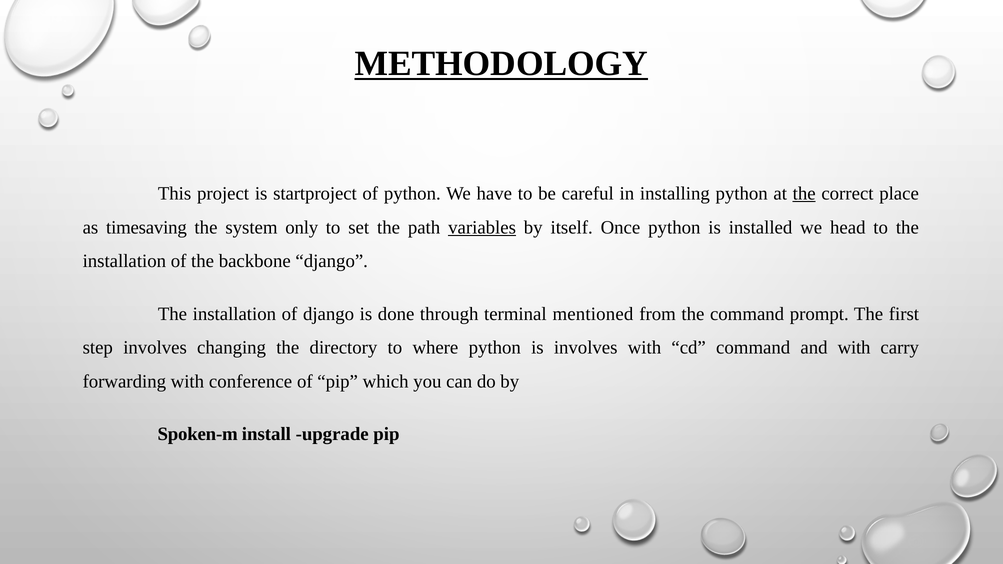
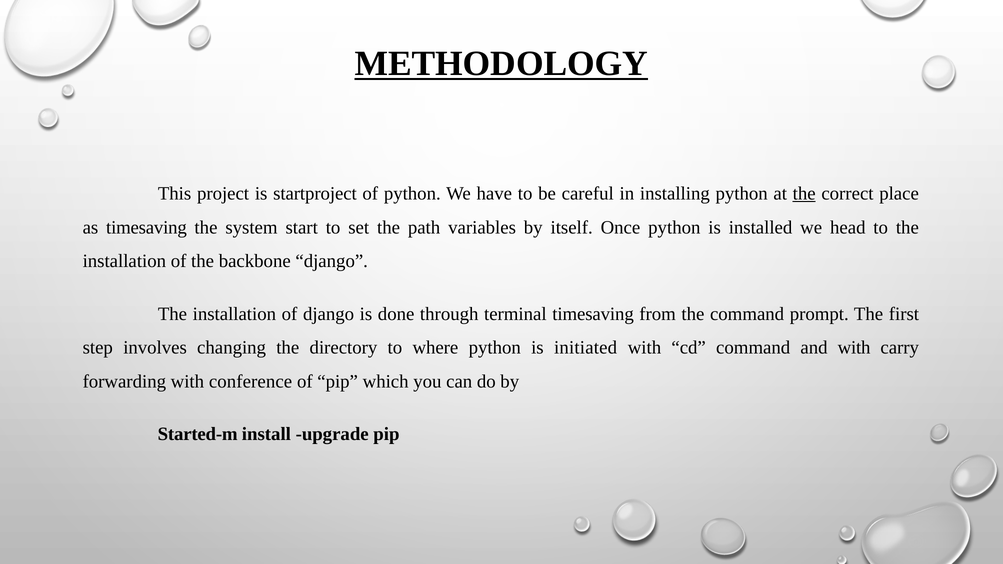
only: only -> start (302, 227)
variables underline: present -> none (482, 227)
terminal mentioned: mentioned -> timesaving (593, 314)
is involves: involves -> initiated (586, 348)
Spoken-m: Spoken-m -> Started-m (198, 434)
